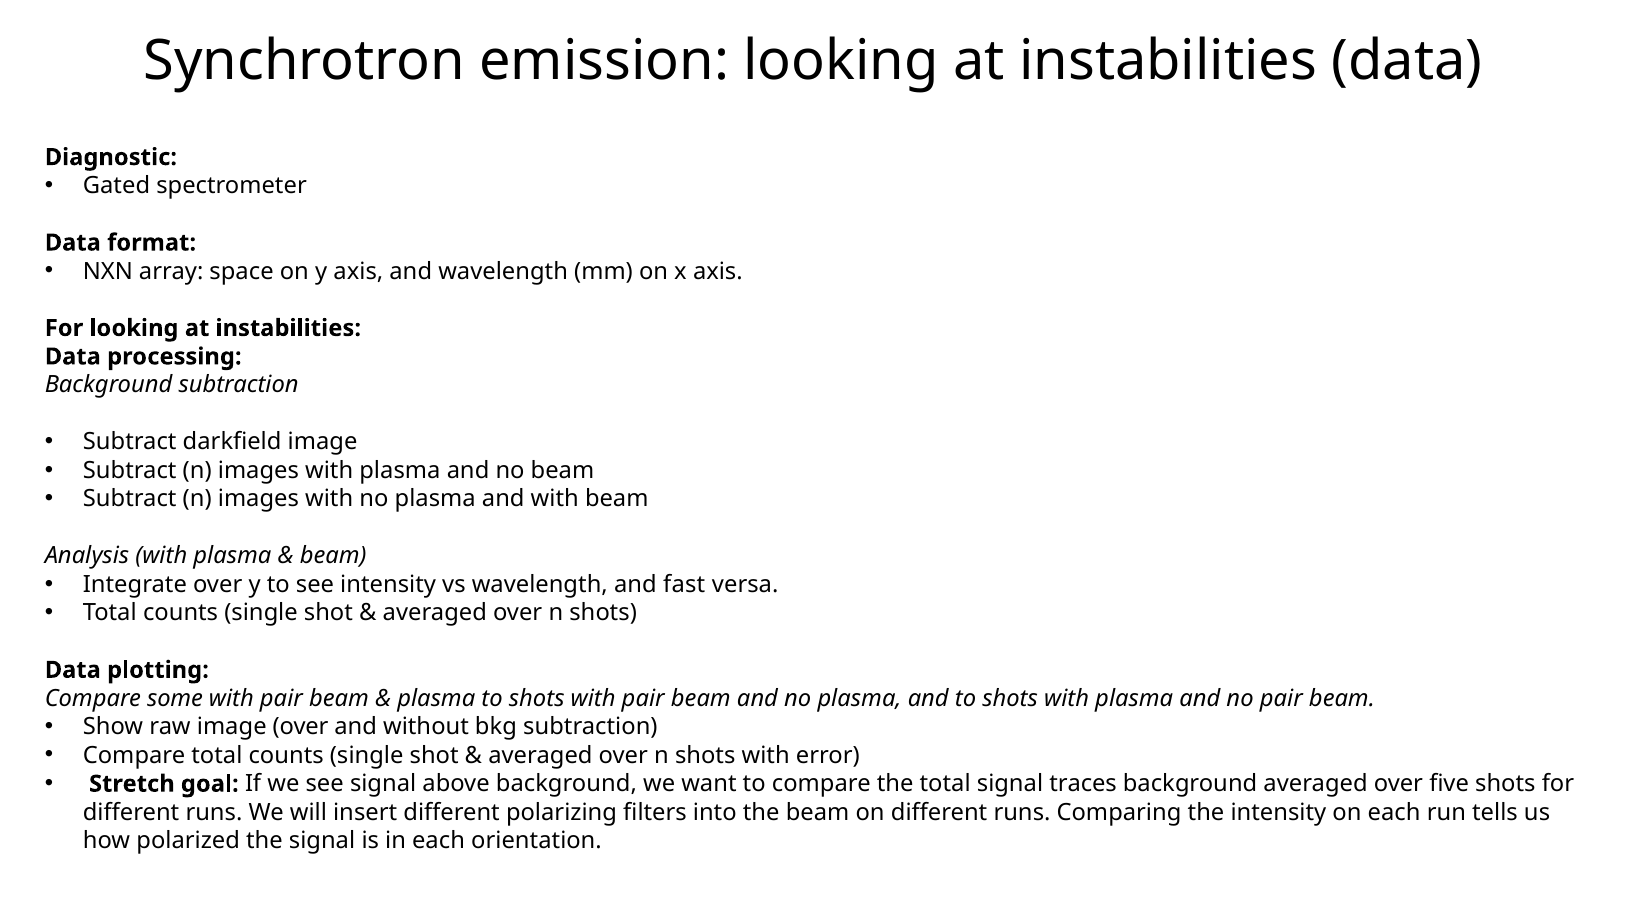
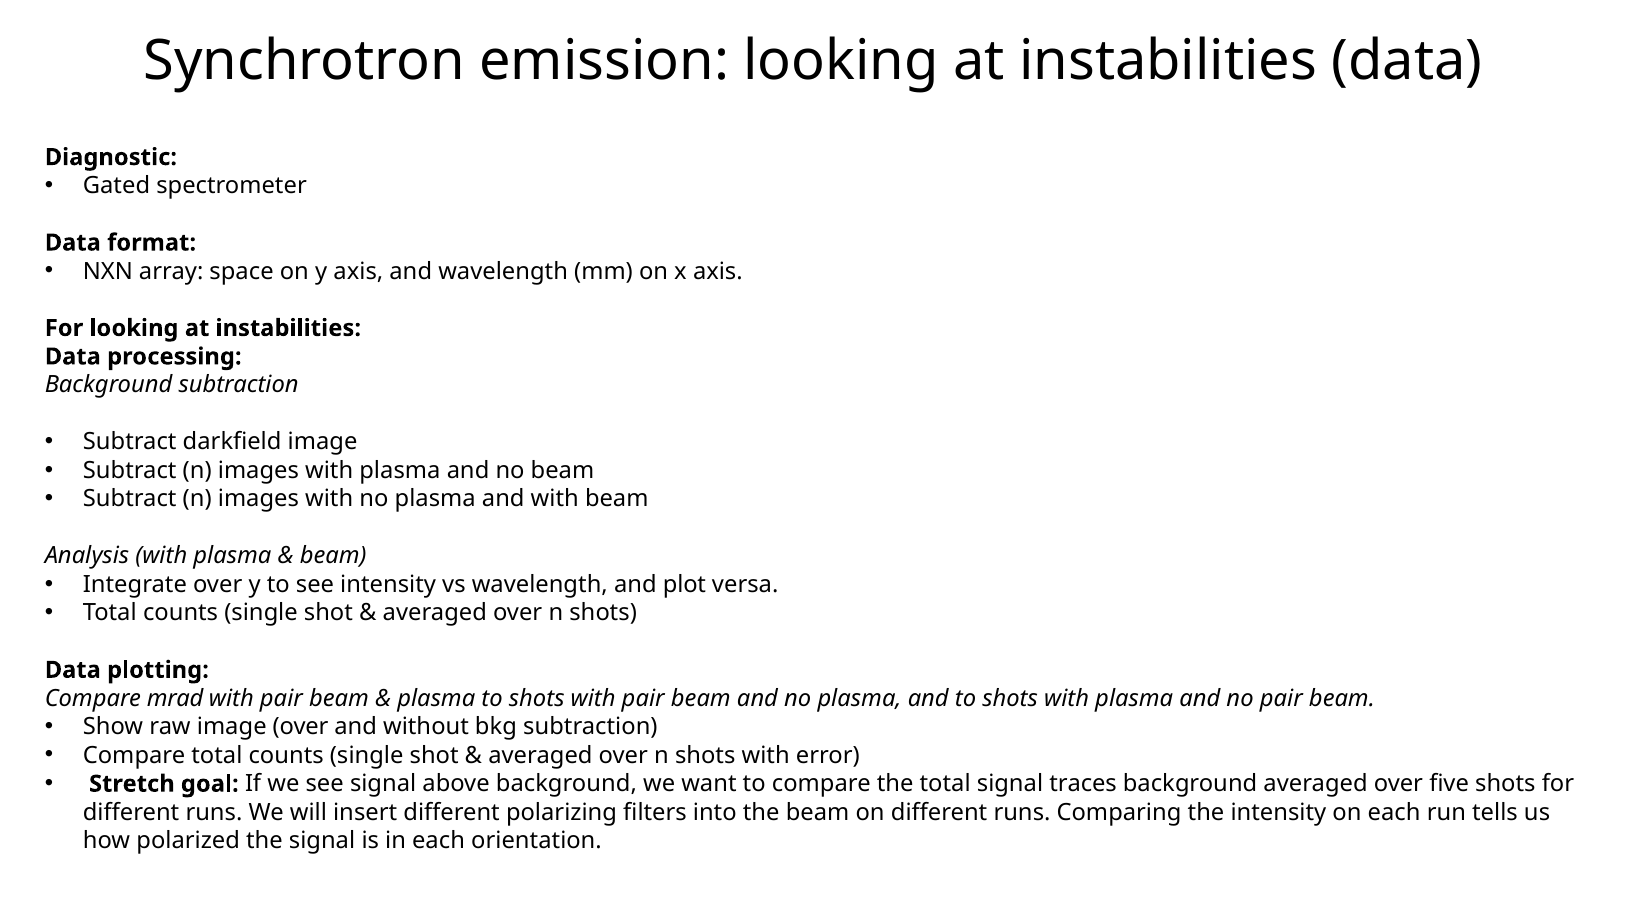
fast: fast -> plot (684, 585)
some: some -> mrad (175, 699)
